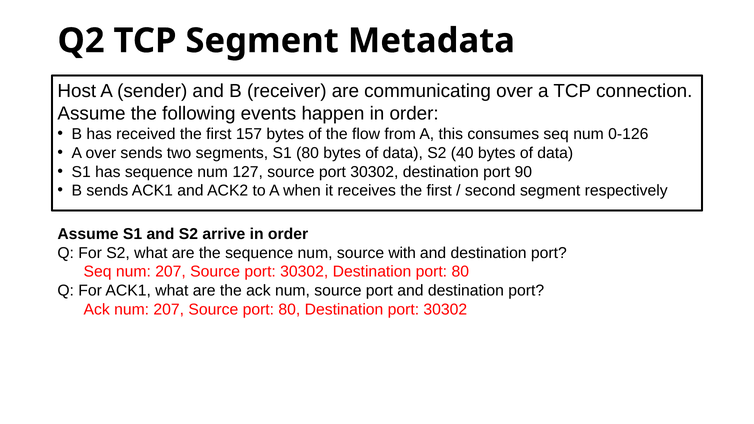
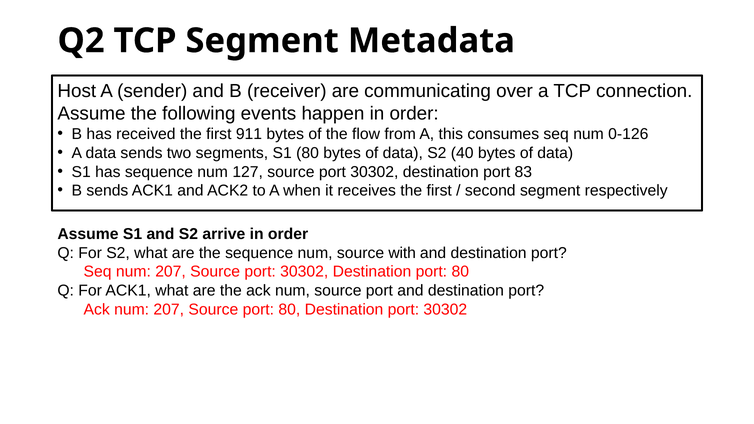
157: 157 -> 911 (249, 134)
A over: over -> data (101, 153)
90: 90 -> 83 (523, 172)
